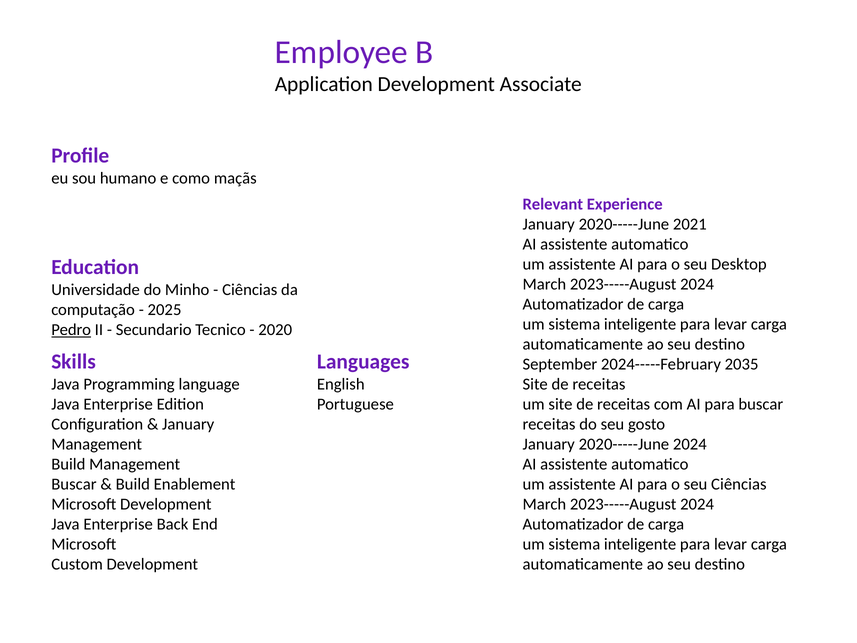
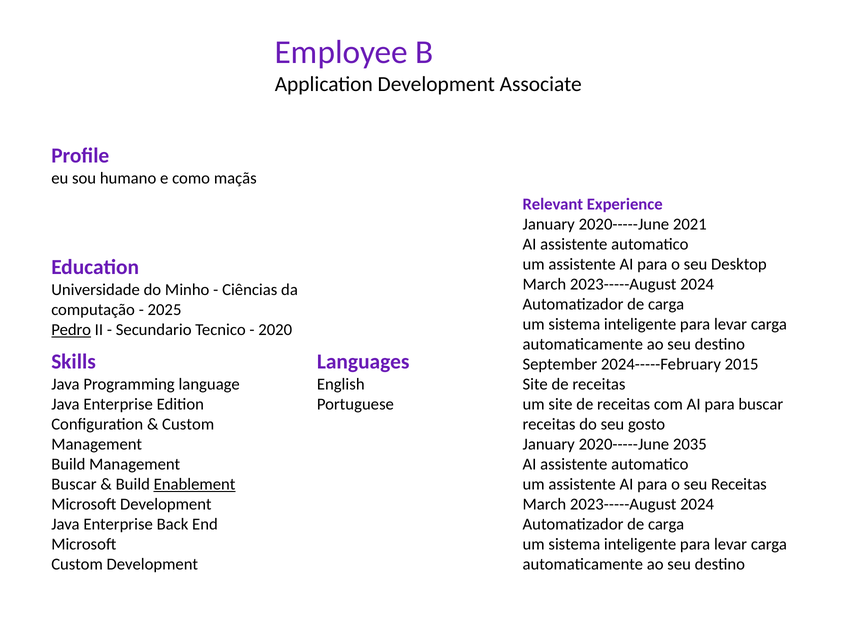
2035: 2035 -> 2015 (742, 364)
January: January -> Custom (188, 424)
2020-----June 2024: 2024 -> 2035 (690, 444)
Enablement underline: none -> present (195, 484)
seu Ciências: Ciências -> Receitas (739, 484)
